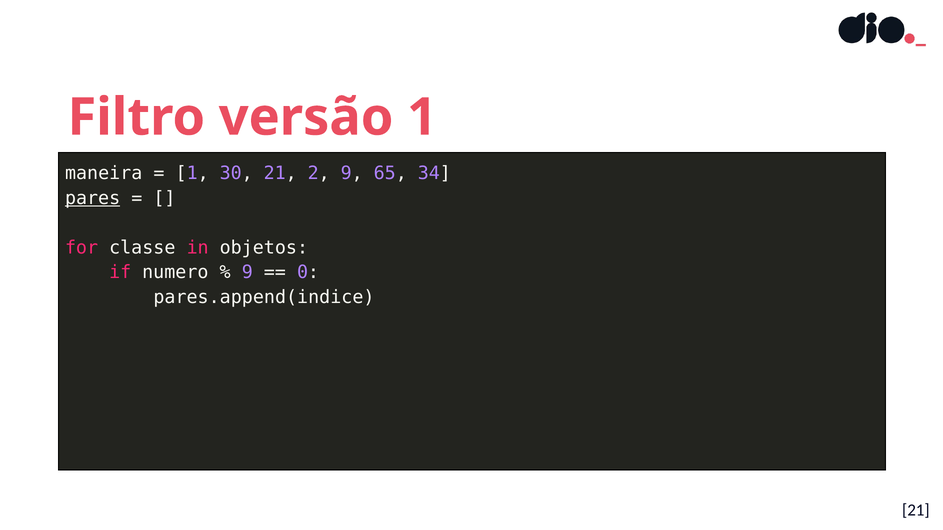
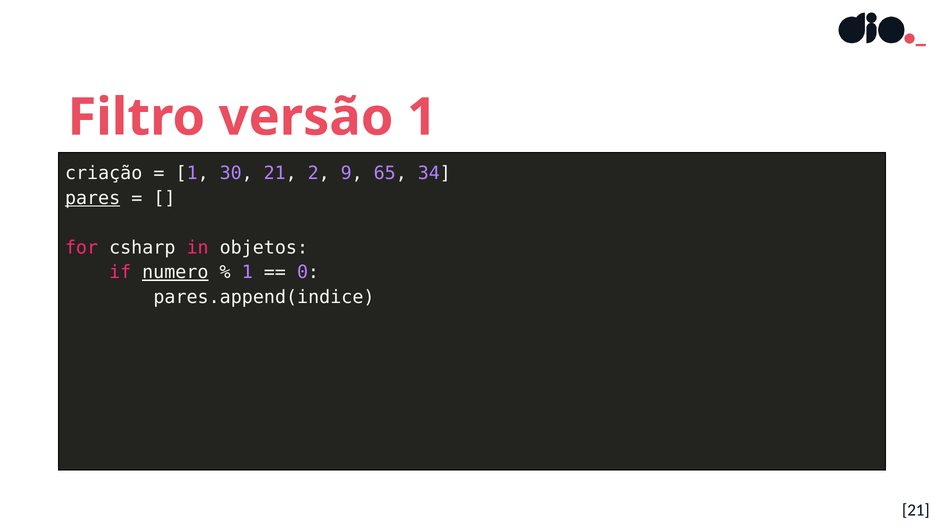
maneira: maneira -> criação (104, 174)
classe: classe -> csharp (142, 248)
numero underline: none -> present (175, 273)
9: 9 -> 1 (247, 273)
